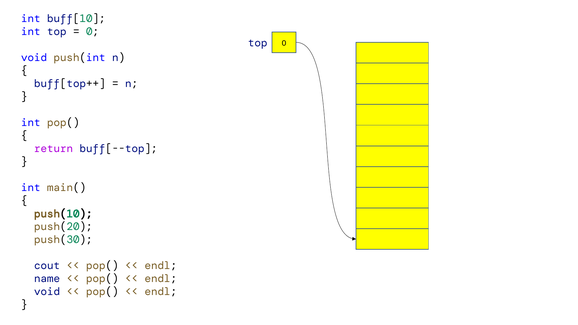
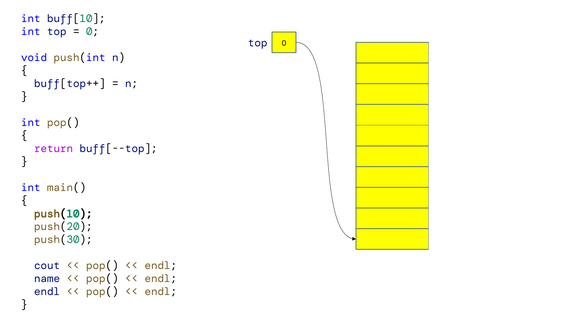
void: void -> endl (47, 292)
